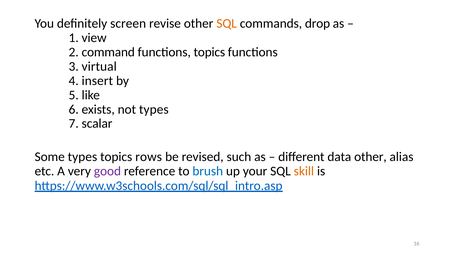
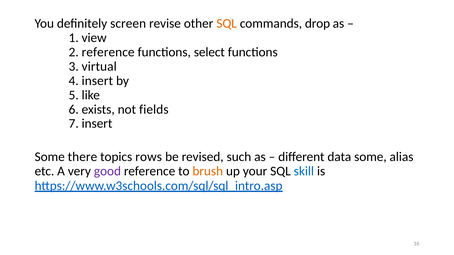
2 command: command -> reference (108, 52)
functions topics: topics -> select (209, 52)
not types: types -> fields (154, 109)
7 scalar: scalar -> insert (97, 124)
Some types: types -> there (82, 157)
data other: other -> some (370, 157)
brush colour: blue -> orange (208, 171)
skill colour: orange -> blue (304, 171)
